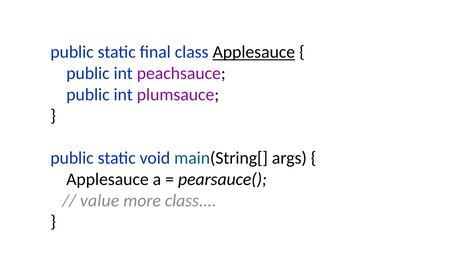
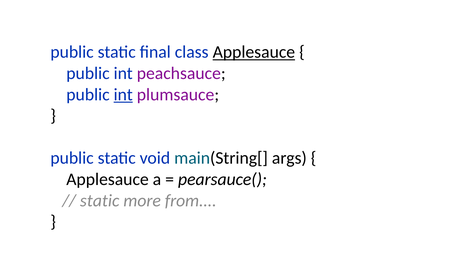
int underline: none -> present (123, 95)
value: value -> static (100, 201)
more class: class -> from (191, 201)
